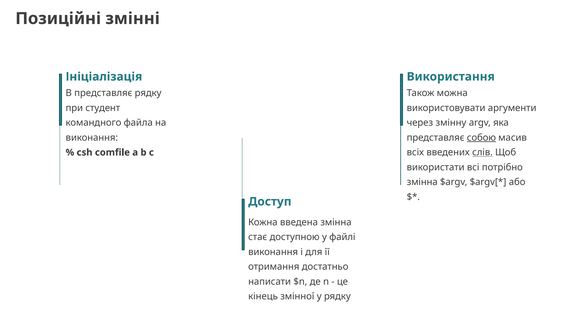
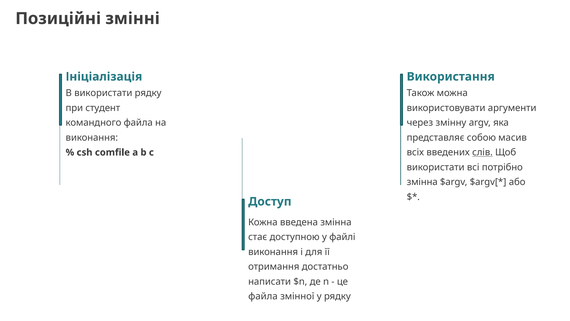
В представляє: представляє -> використати (103, 93)
собою underline: present -> none (481, 137)
кінець: кінець -> файла (263, 296)
